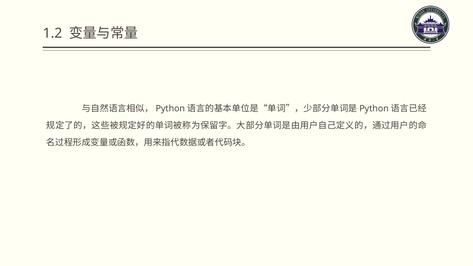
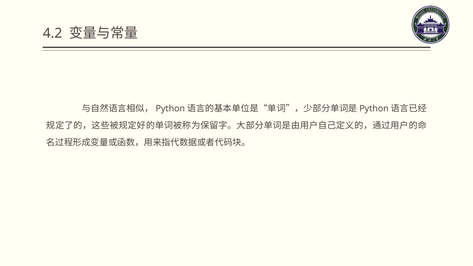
1.2: 1.2 -> 4.2 (53, 33)
